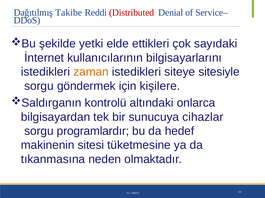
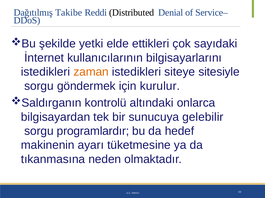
Distributed colour: red -> black (132, 13)
kişilere: kişilere -> kurulur (160, 86)
cihazlar: cihazlar -> gelebilir (203, 117)
sitesi: sitesi -> ayarı (91, 146)
